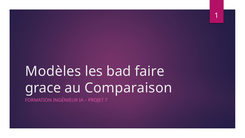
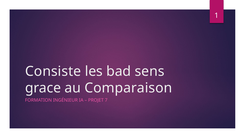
Modèles: Modèles -> Consiste (53, 71)
faire: faire -> sens (150, 71)
